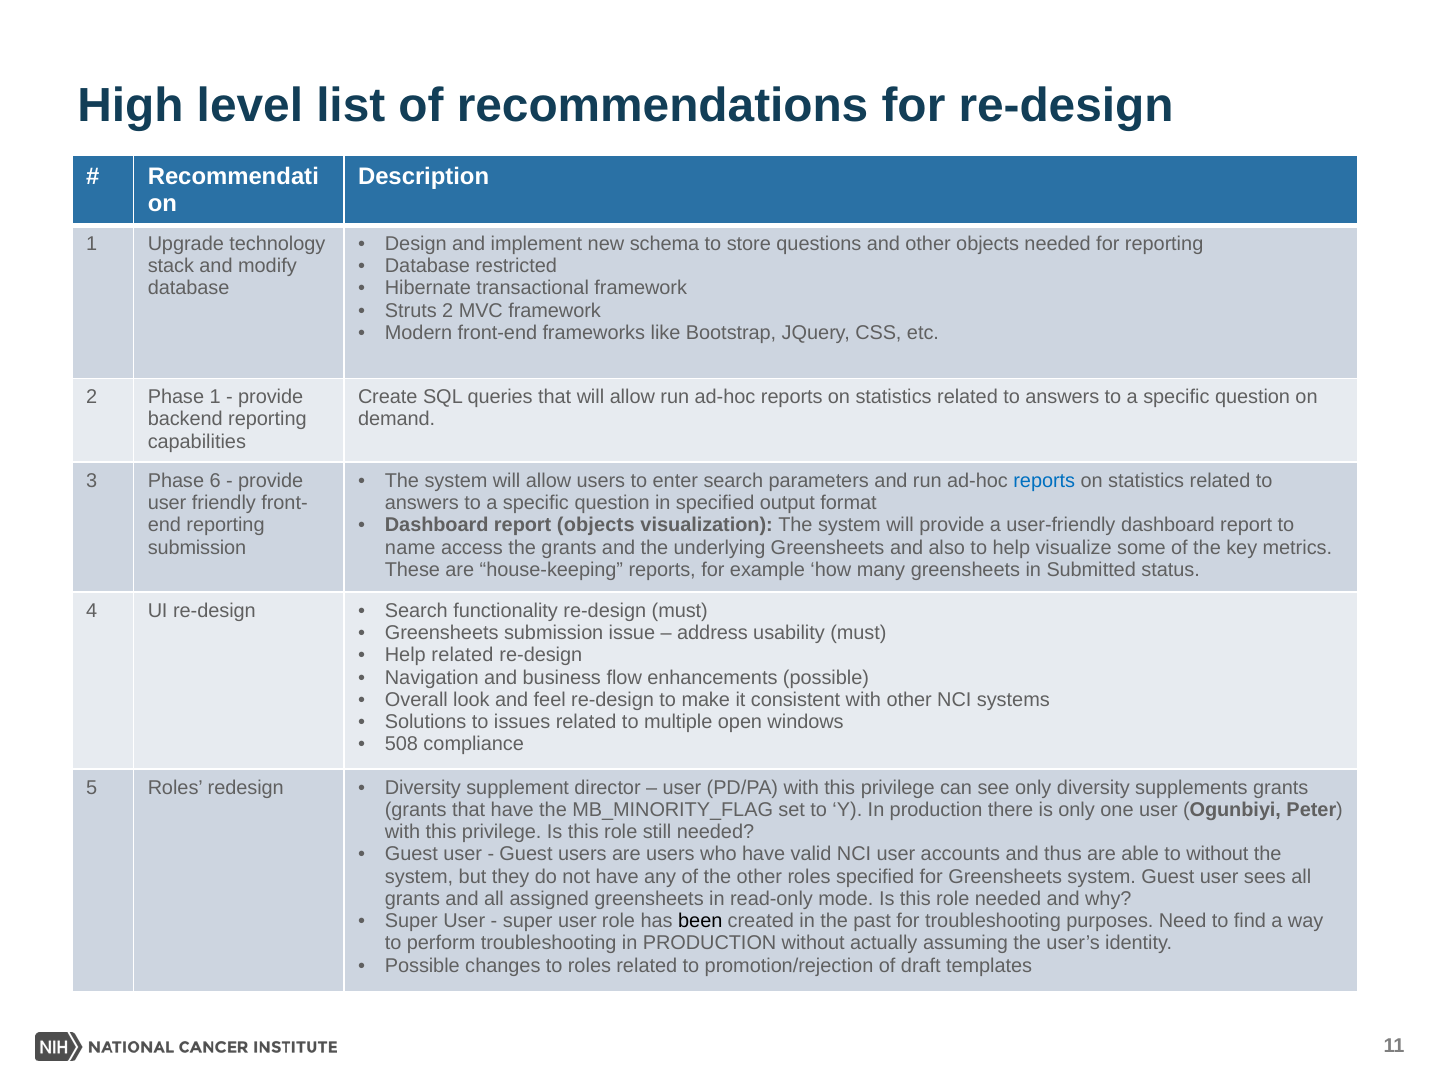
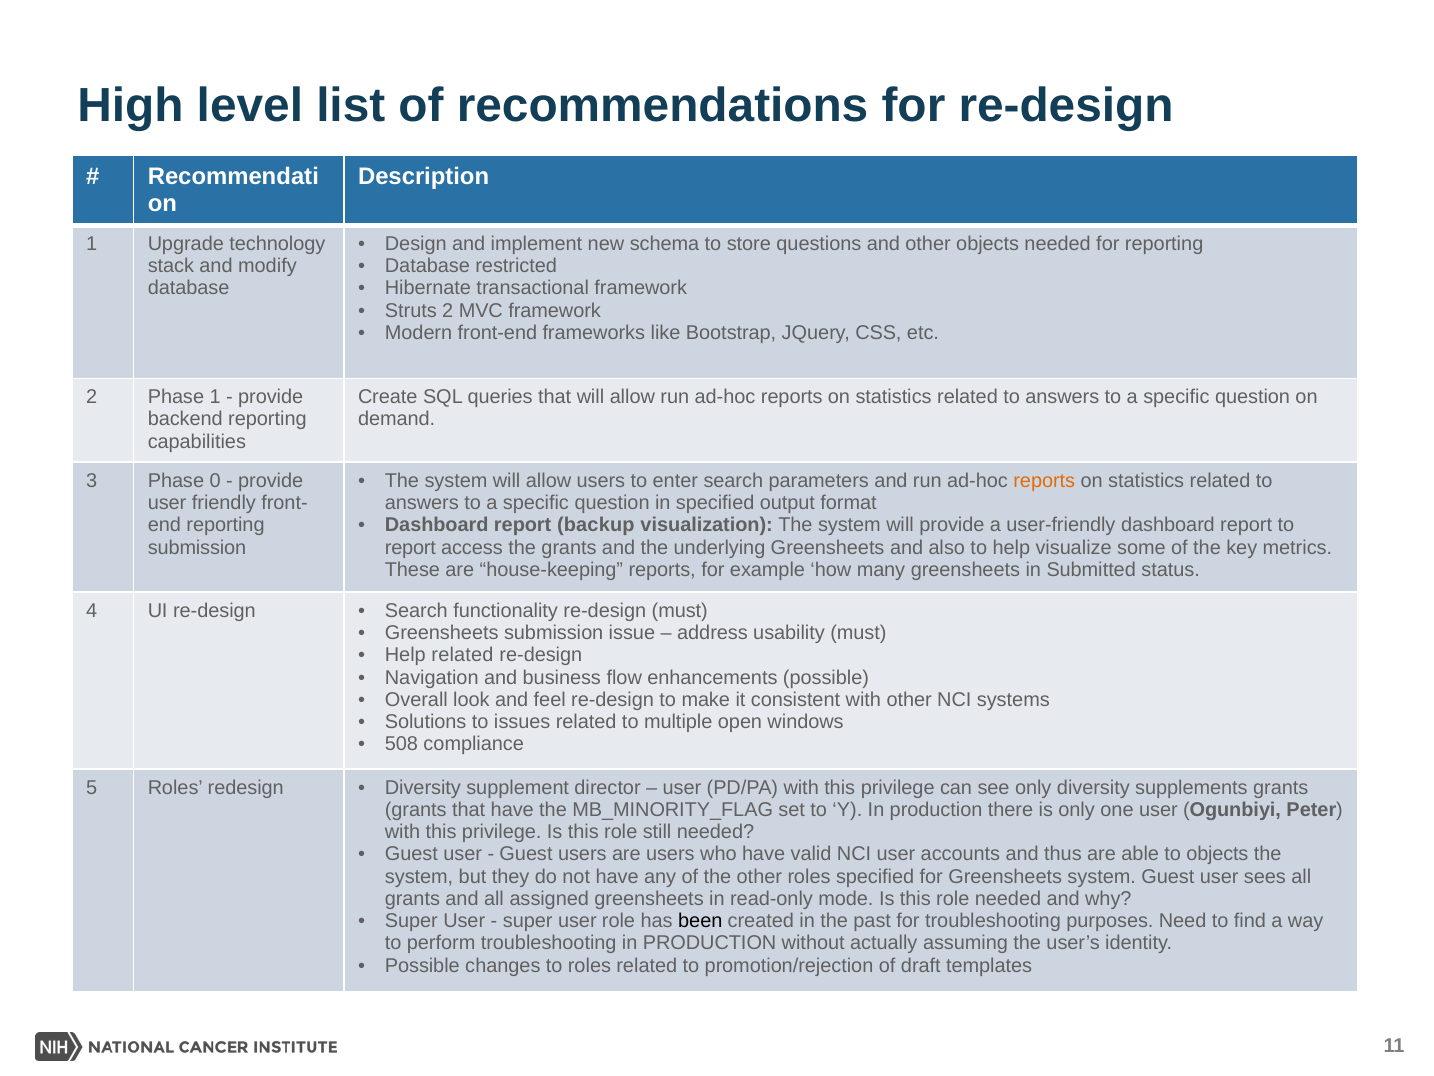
6: 6 -> 0 (215, 481)
reports colour: blue -> orange (1044, 481)
report objects: objects -> backup (596, 525)
name: name -> report (410, 547)
to without: without -> objects (1217, 854)
